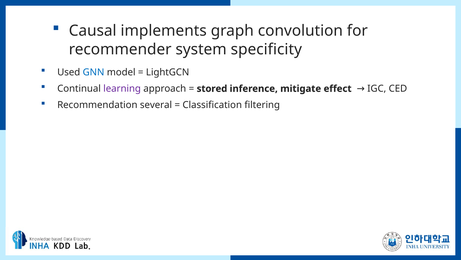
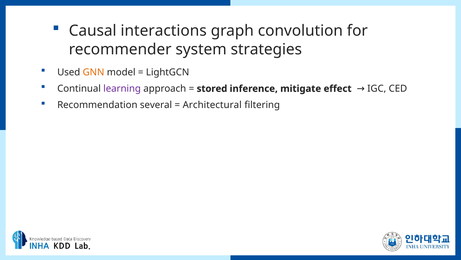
implements: implements -> interactions (164, 31)
specificity: specificity -> strategies (266, 49)
GNN colour: blue -> orange (94, 72)
Classification: Classification -> Architectural (212, 105)
